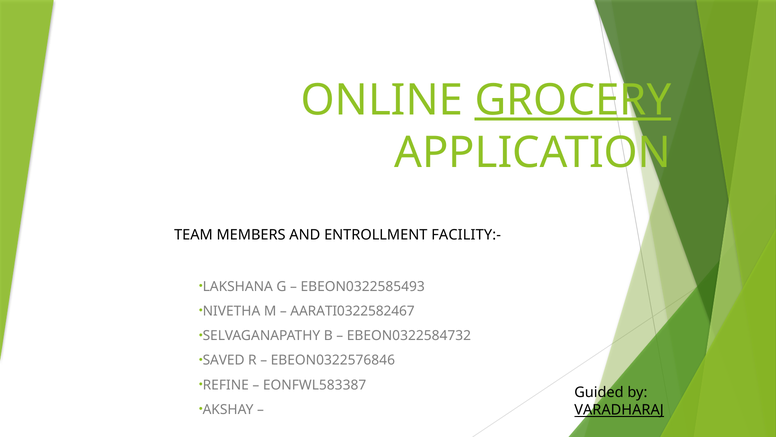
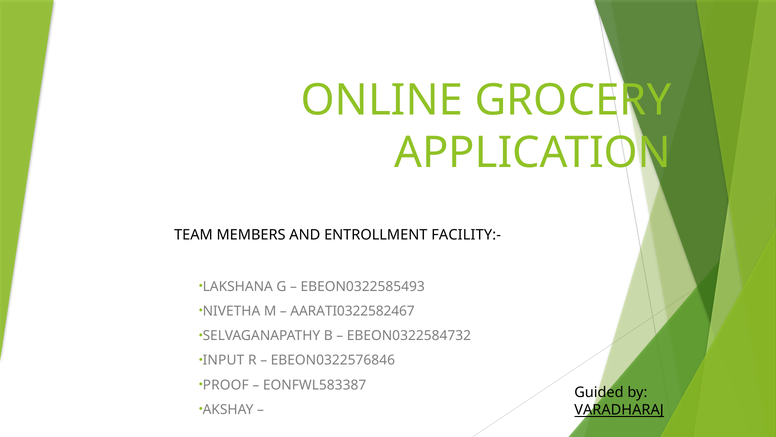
GROCERY underline: present -> none (573, 100)
SAVED: SAVED -> INPUT (224, 360)
REFINE: REFINE -> PROOF (226, 385)
